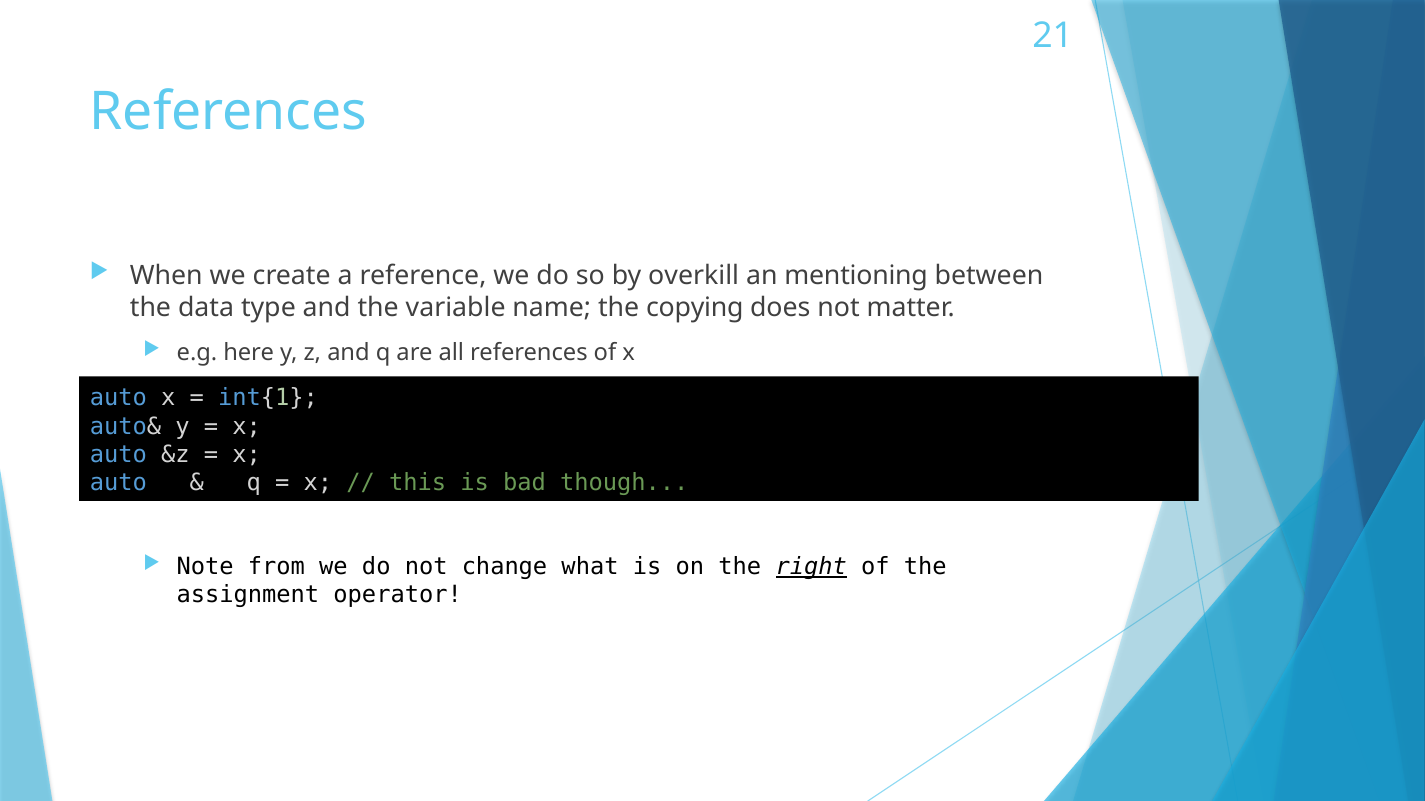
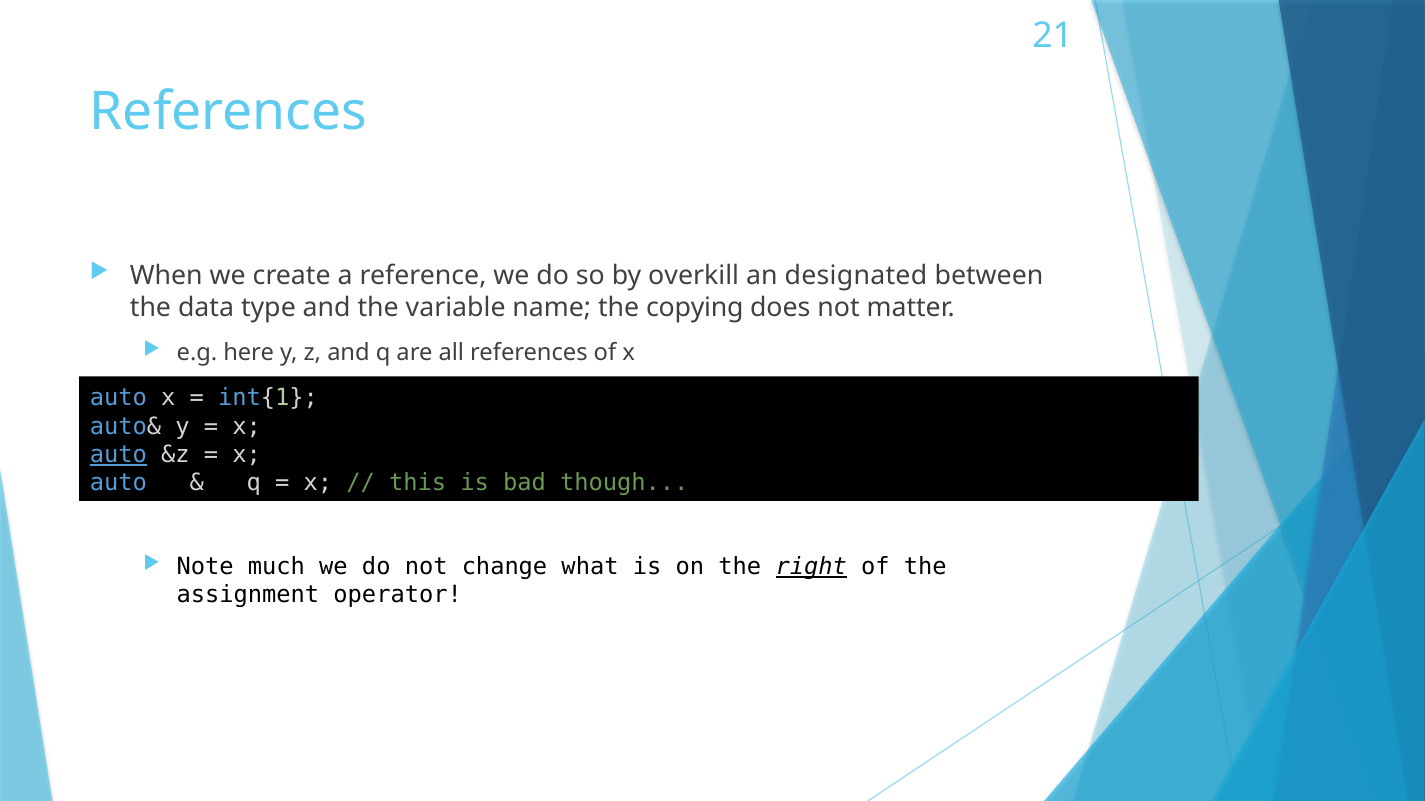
mentioning: mentioning -> designated (856, 276)
auto underline: none -> present (118, 455)
from: from -> much (276, 567)
